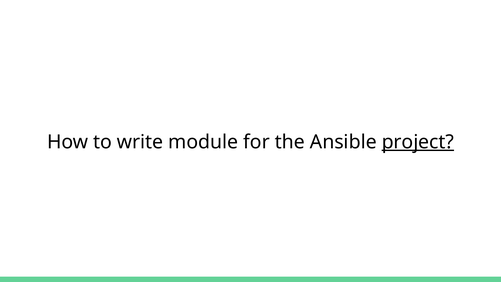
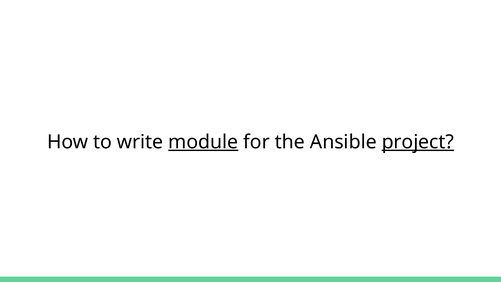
module underline: none -> present (203, 142)
